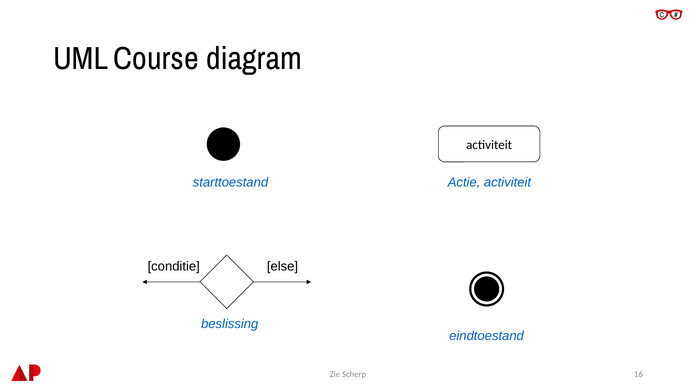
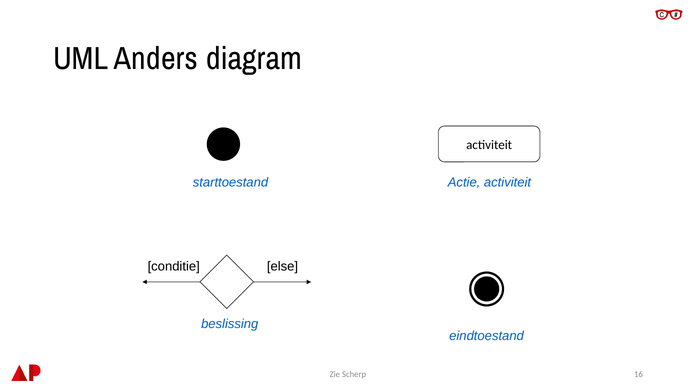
Course: Course -> Anders (156, 58)
